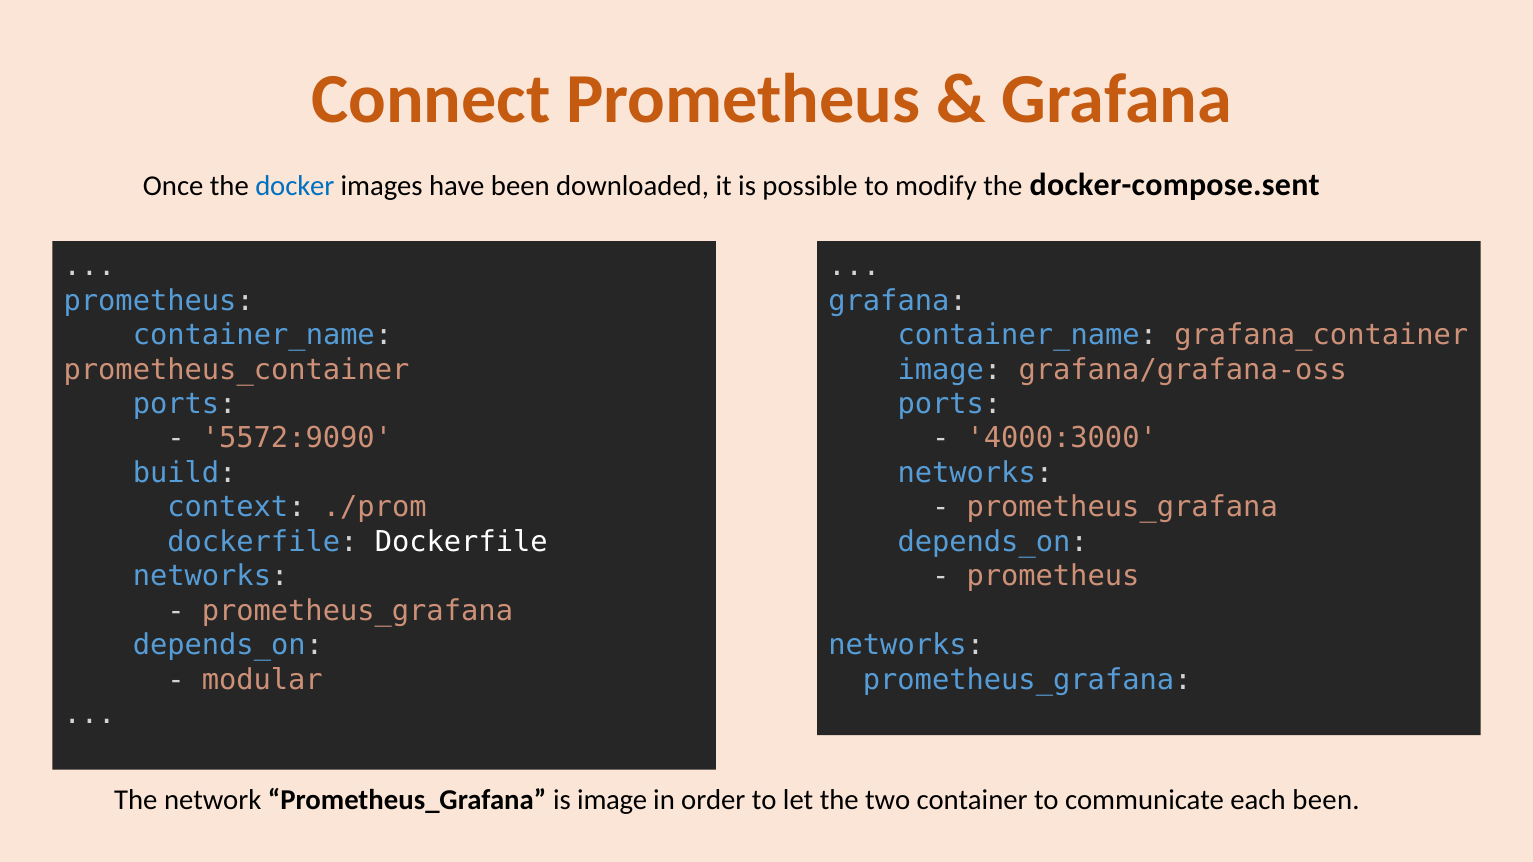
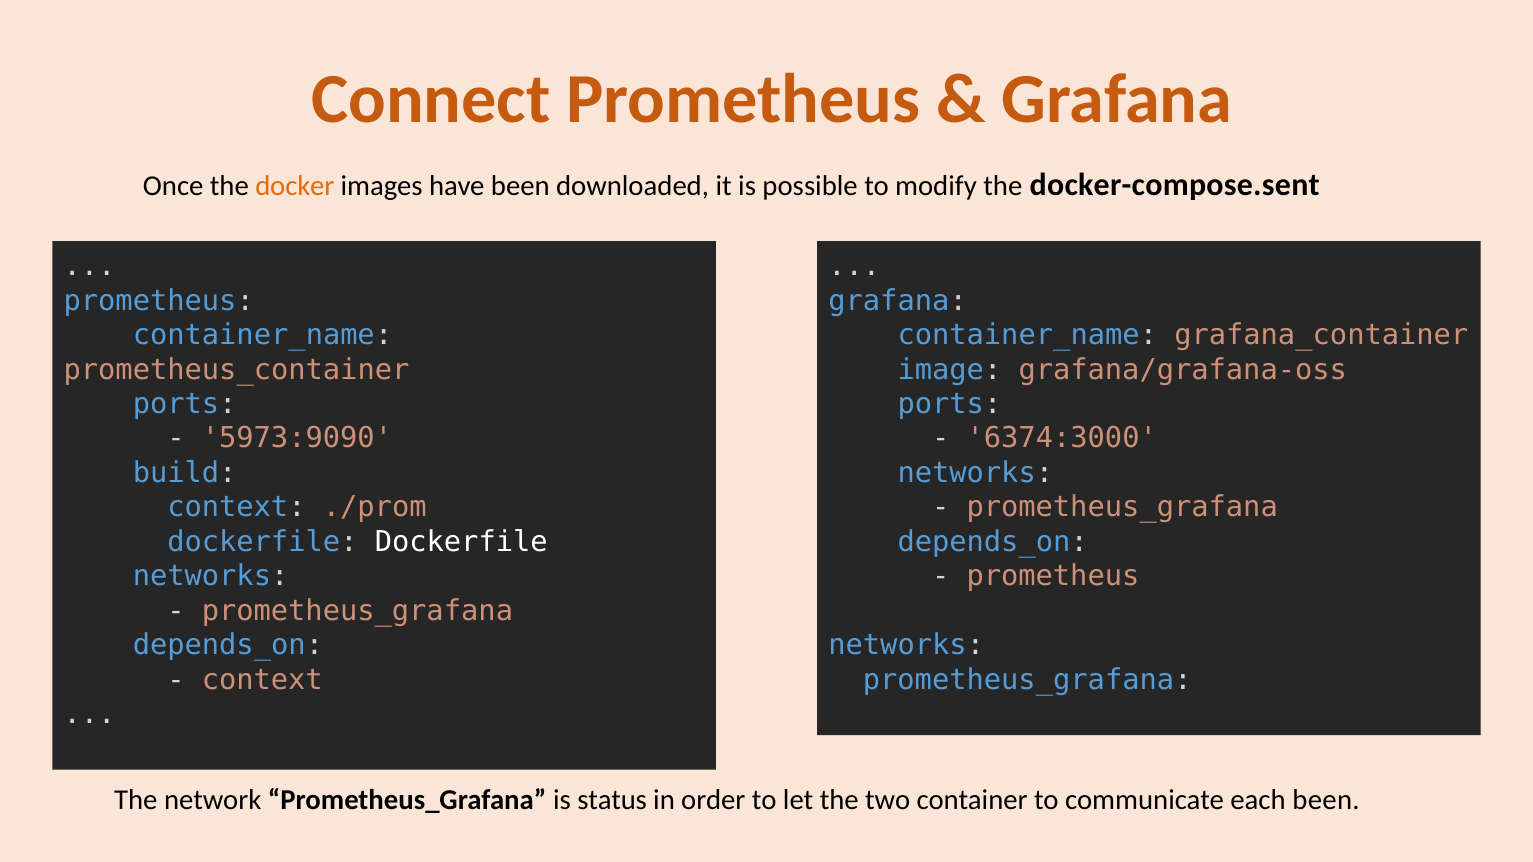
docker colour: blue -> orange (295, 186)
5572:9090: 5572:9090 -> 5973:9090 (297, 439)
4000:3000: 4000:3000 -> 6374:3000 (1062, 439)
modular: modular -> context (262, 680)
is image: image -> status (612, 800)
